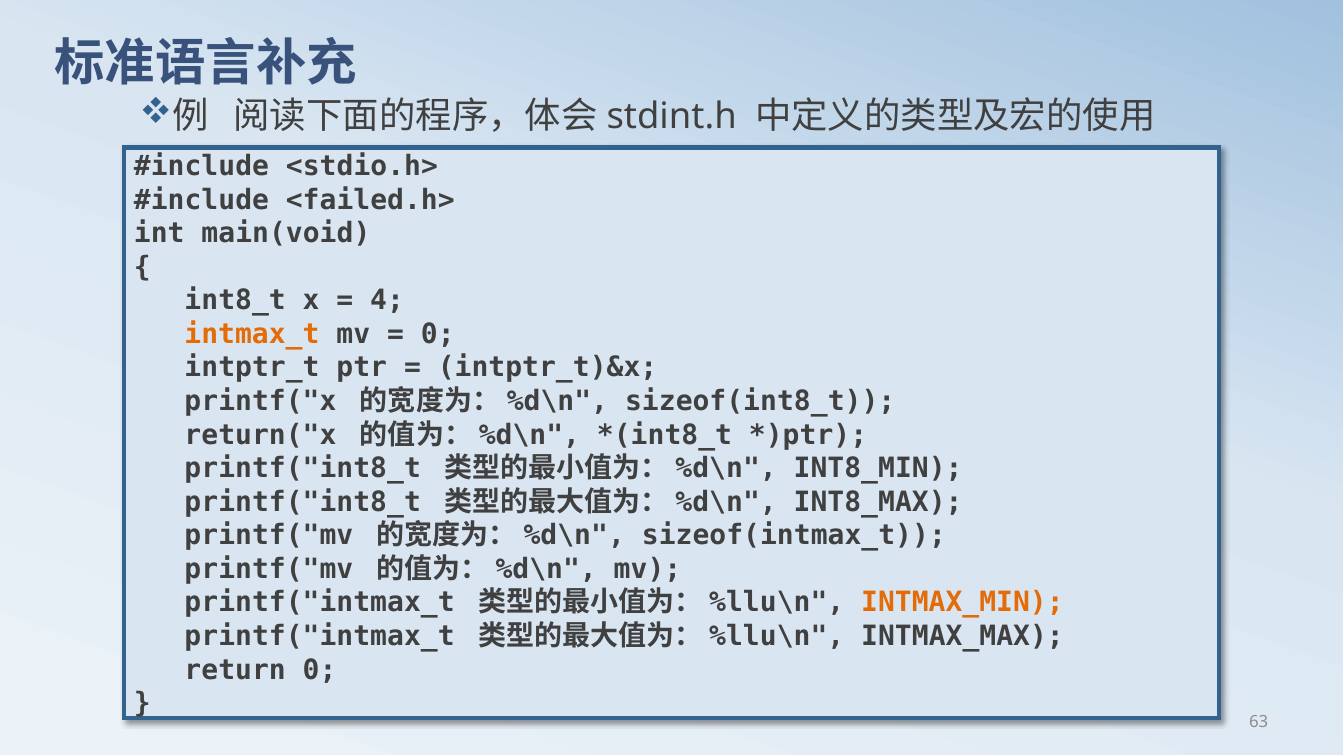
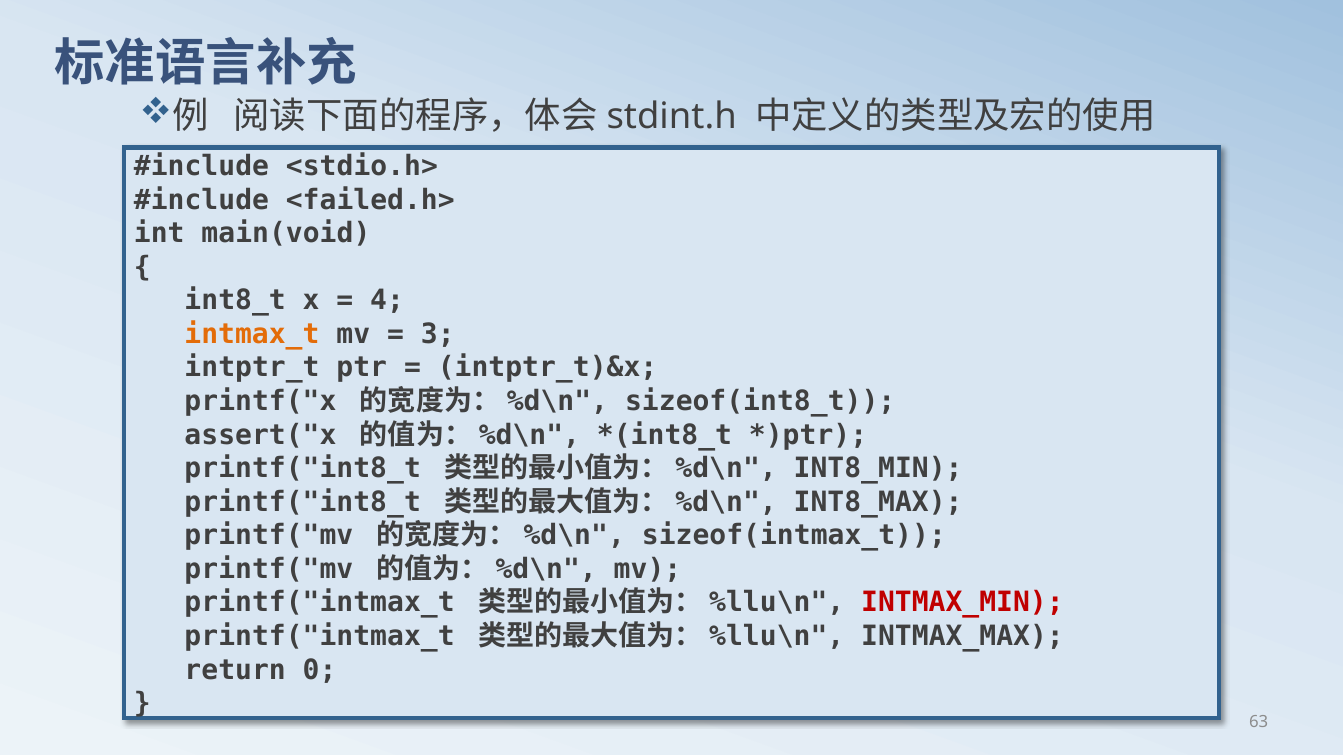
0: 0 -> 3 (438, 334)
return("x: return("x -> assert("x (260, 435)
INTMAX_MIN colour: orange -> red (962, 603)
